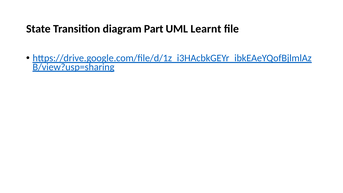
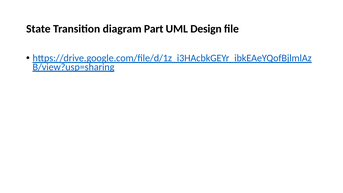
Learnt: Learnt -> Design (206, 29)
